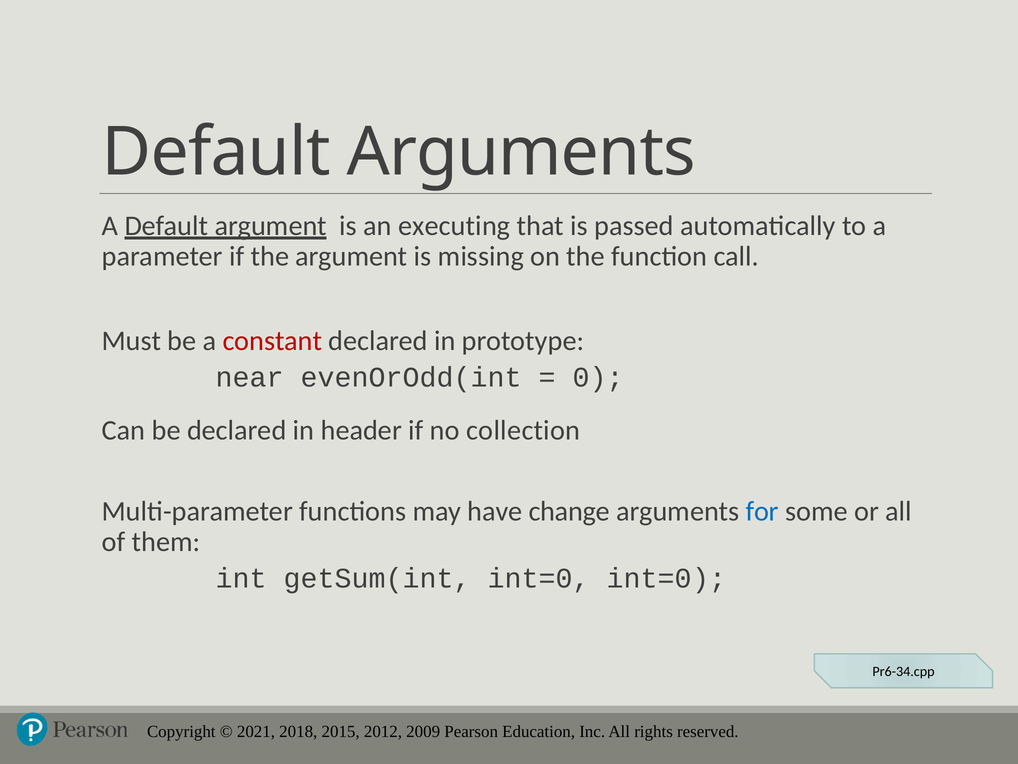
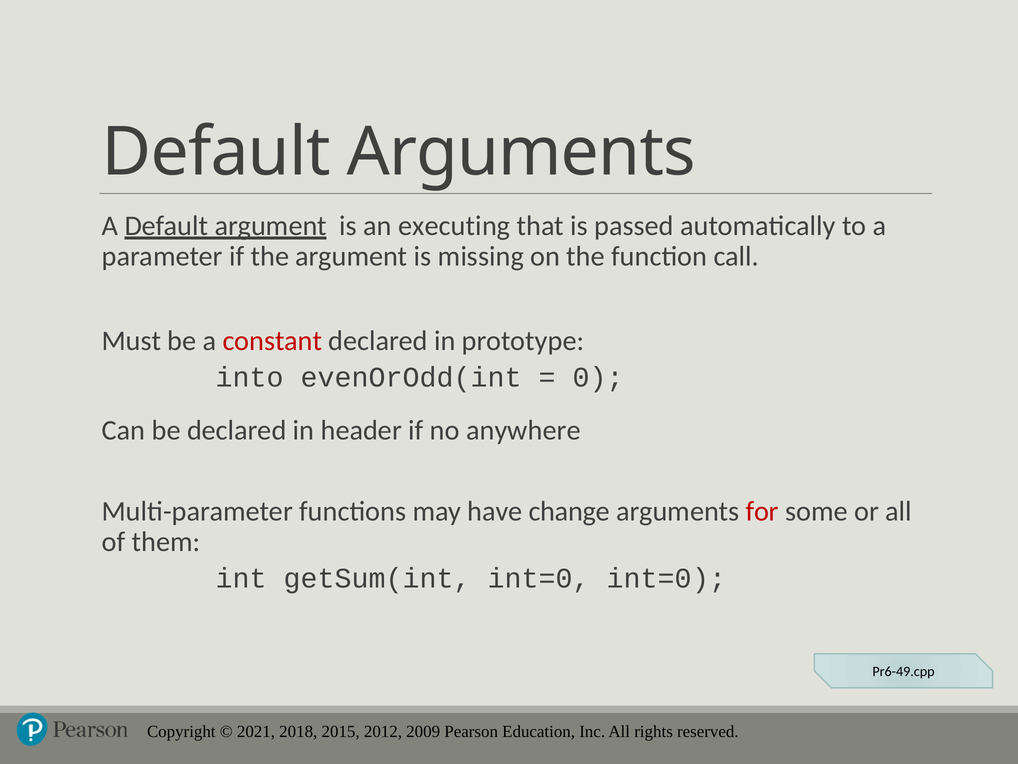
near: near -> into (250, 377)
collection: collection -> anywhere (523, 430)
for colour: blue -> red (762, 511)
Pr6-34.cpp: Pr6-34.cpp -> Pr6-49.cpp (904, 671)
